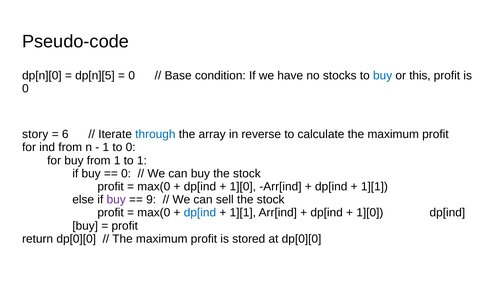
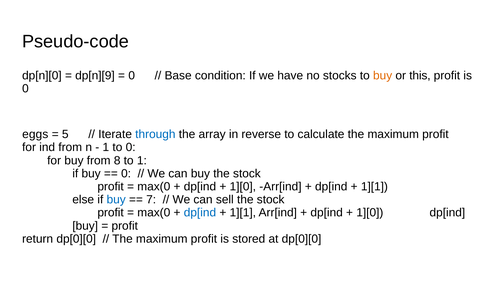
dp[n][5: dp[n][5 -> dp[n][9 (95, 76)
buy colour: blue -> orange (383, 76)
story: story -> eggs (35, 134)
6: 6 -> 5 (65, 134)
from 1: 1 -> 8 (117, 161)
buy colour: purple -> blue (116, 200)
9: 9 -> 7 (151, 200)
